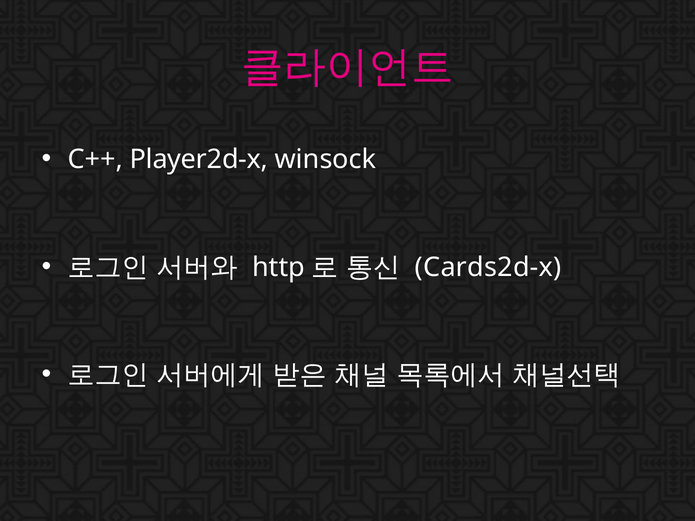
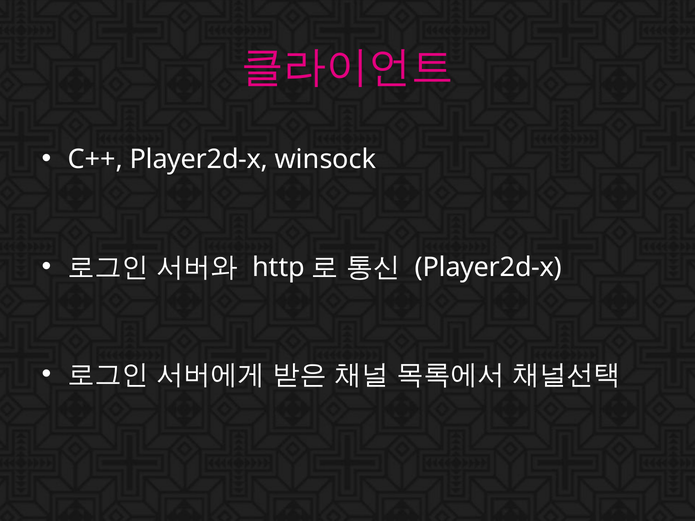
Cards2d-x: Cards2d-x -> Player2d-x (488, 267)
